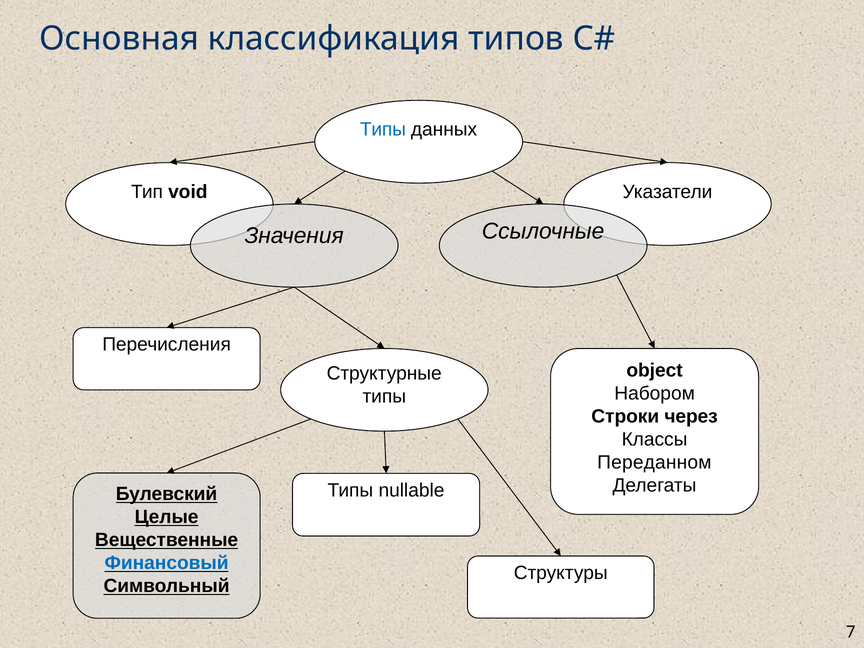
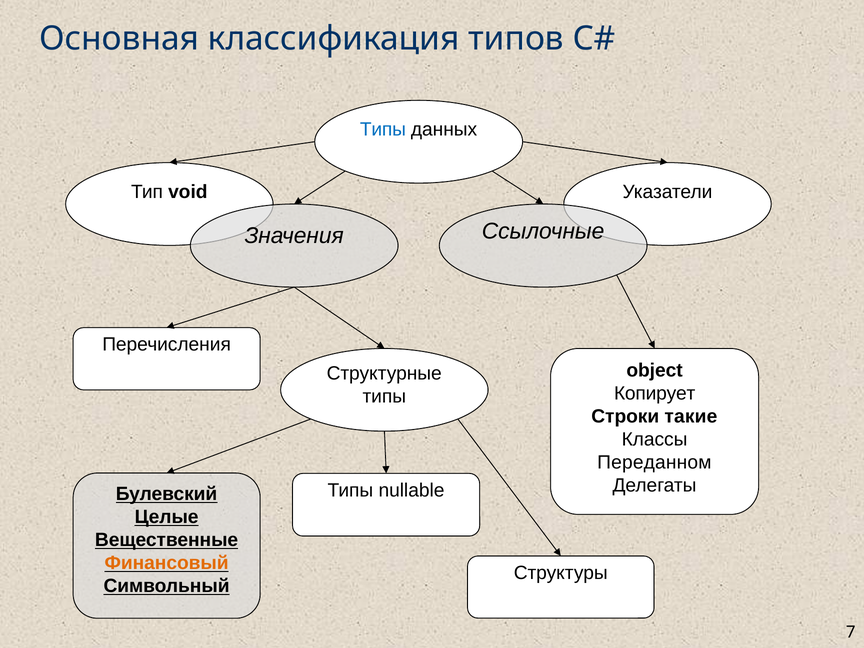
Набором: Набором -> Копирует (655, 393)
через: через -> такие (691, 417)
Финансовый colour: blue -> orange (167, 563)
